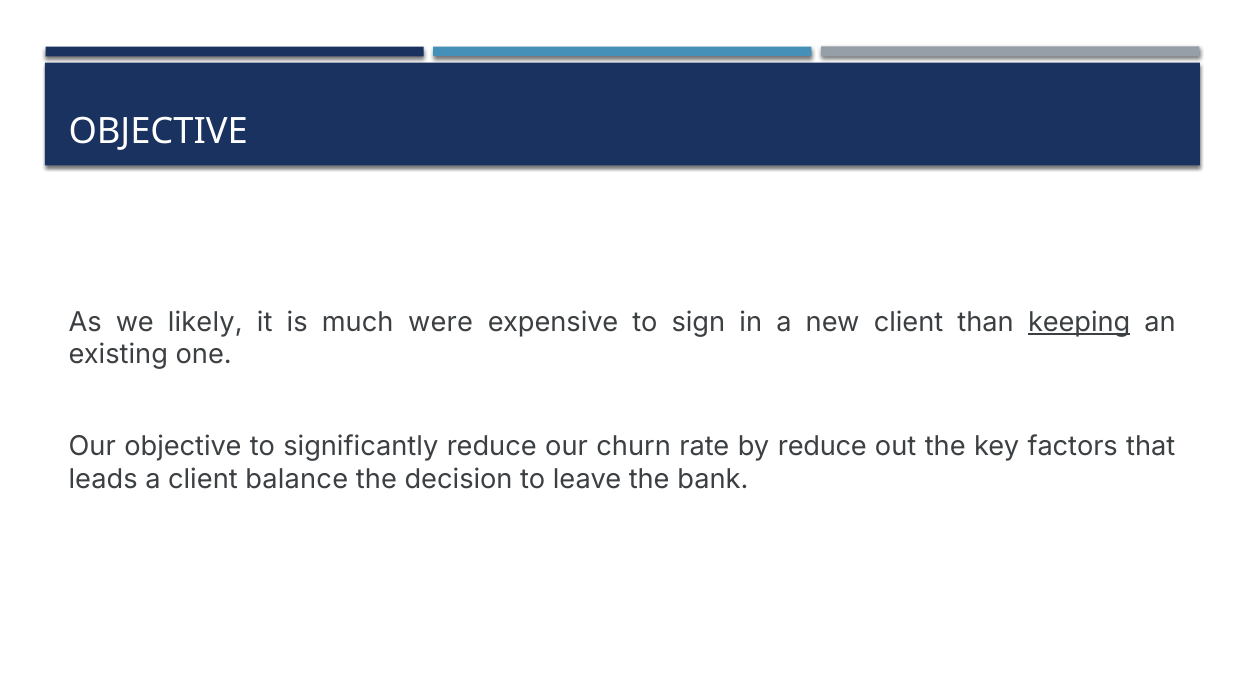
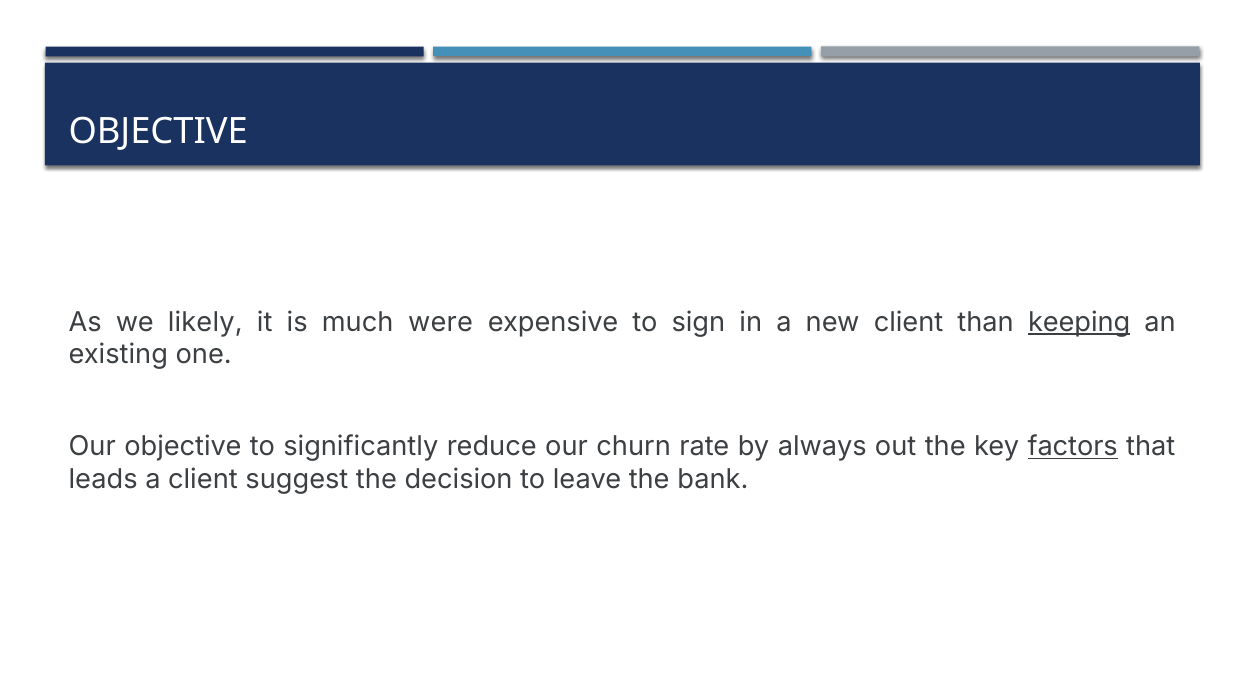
by reduce: reduce -> always (822, 447)
factors underline: none -> present (1073, 447)
balance: balance -> suggest (297, 480)
